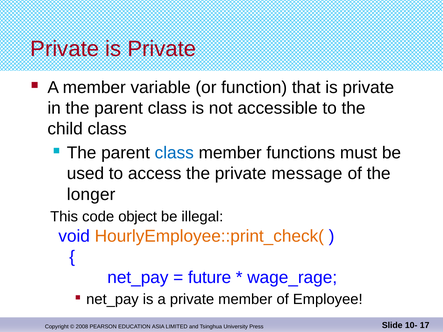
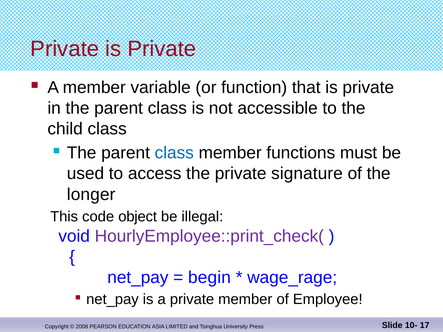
message: message -> signature (307, 174)
HourlyEmployee::print_check( colour: orange -> purple (209, 236)
future: future -> begin (209, 278)
